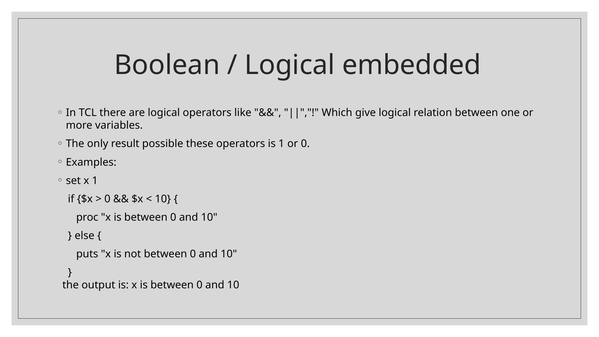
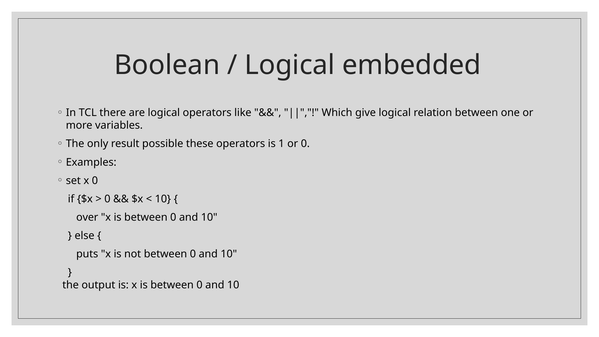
x 1: 1 -> 0 (95, 180)
proc: proc -> over (87, 217)
